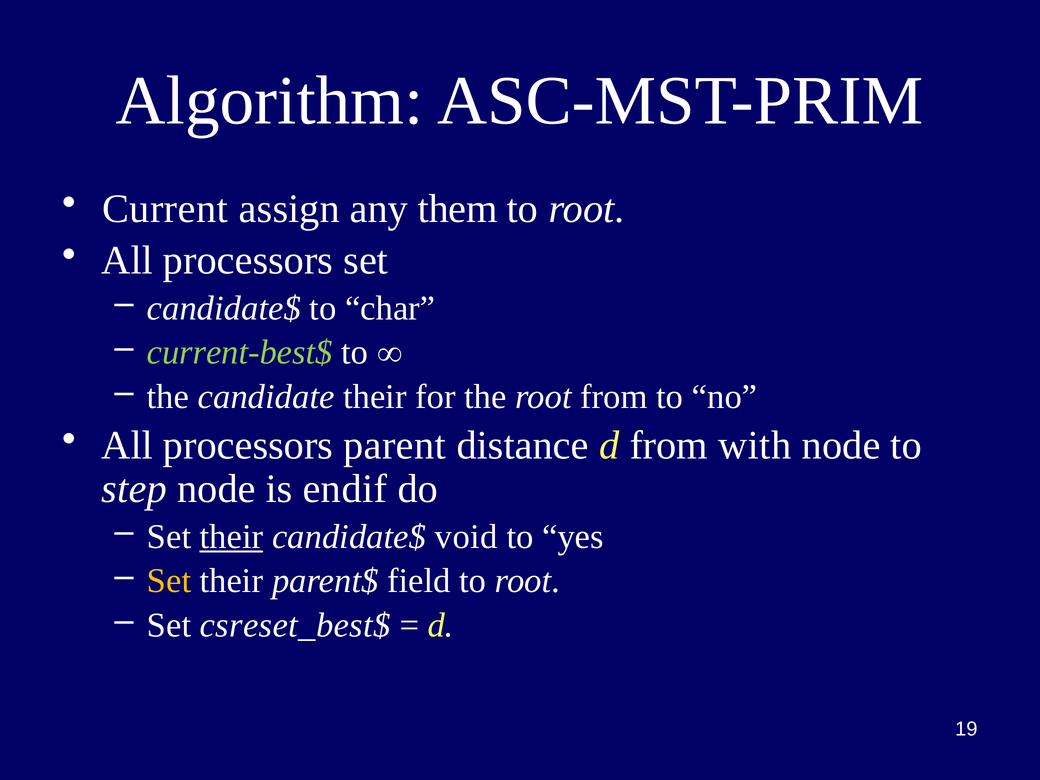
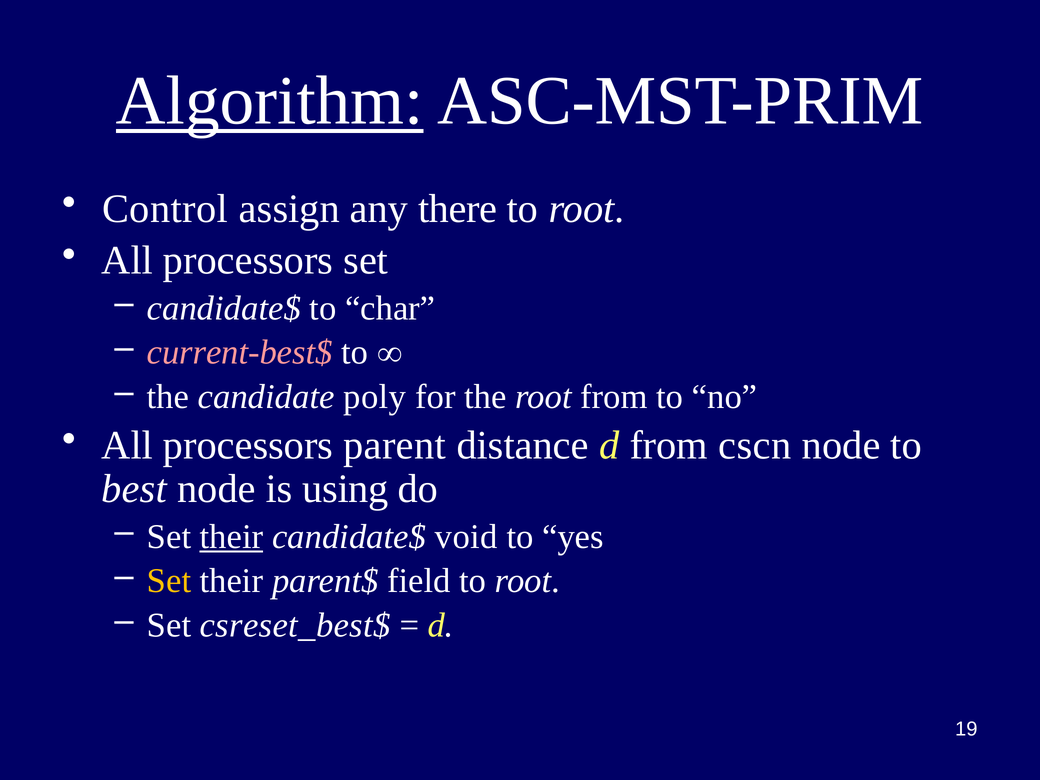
Algorithm underline: none -> present (270, 101)
Current: Current -> Control (165, 209)
them: them -> there (458, 209)
current-best$ colour: light green -> pink (240, 352)
candidate their: their -> poly (375, 397)
with: with -> cscn (755, 445)
step: step -> best (134, 489)
endif: endif -> using (345, 489)
